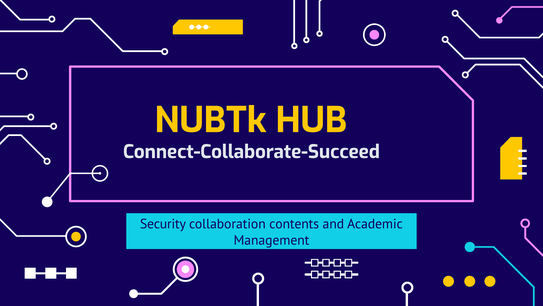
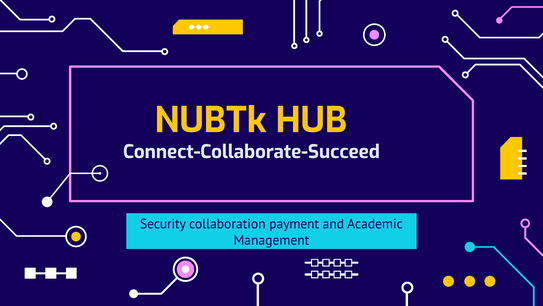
contents: contents -> payment (294, 223)
